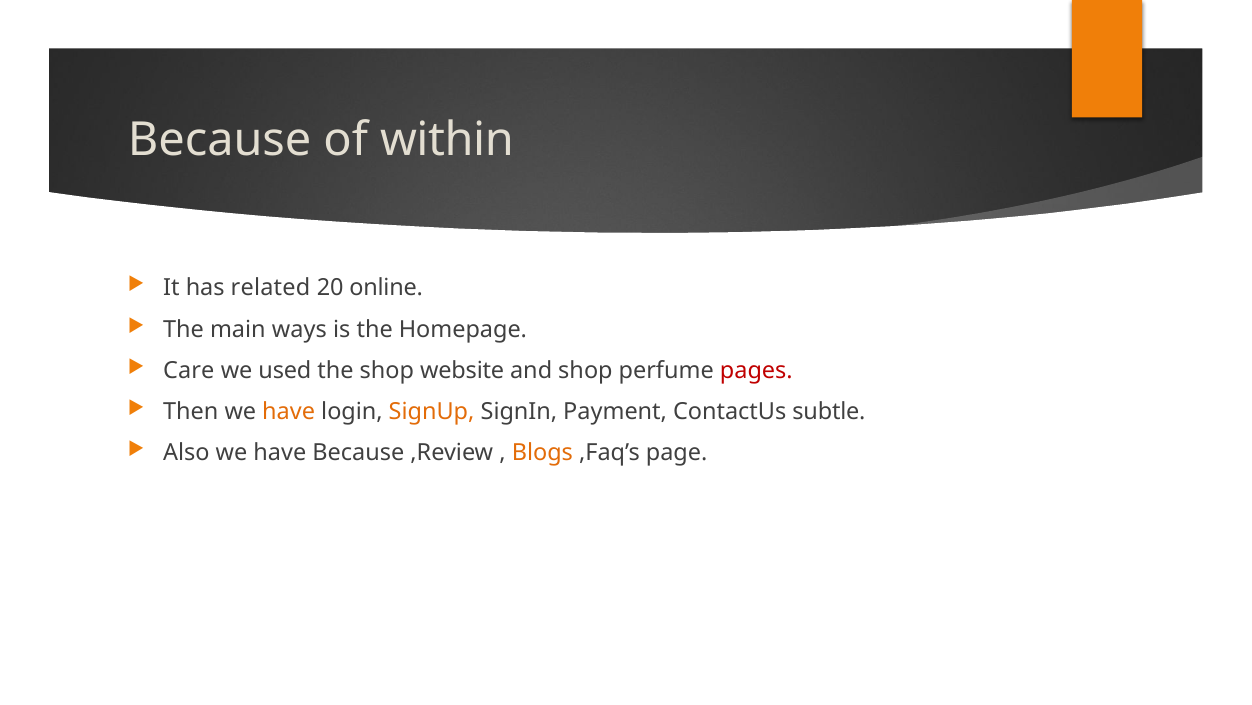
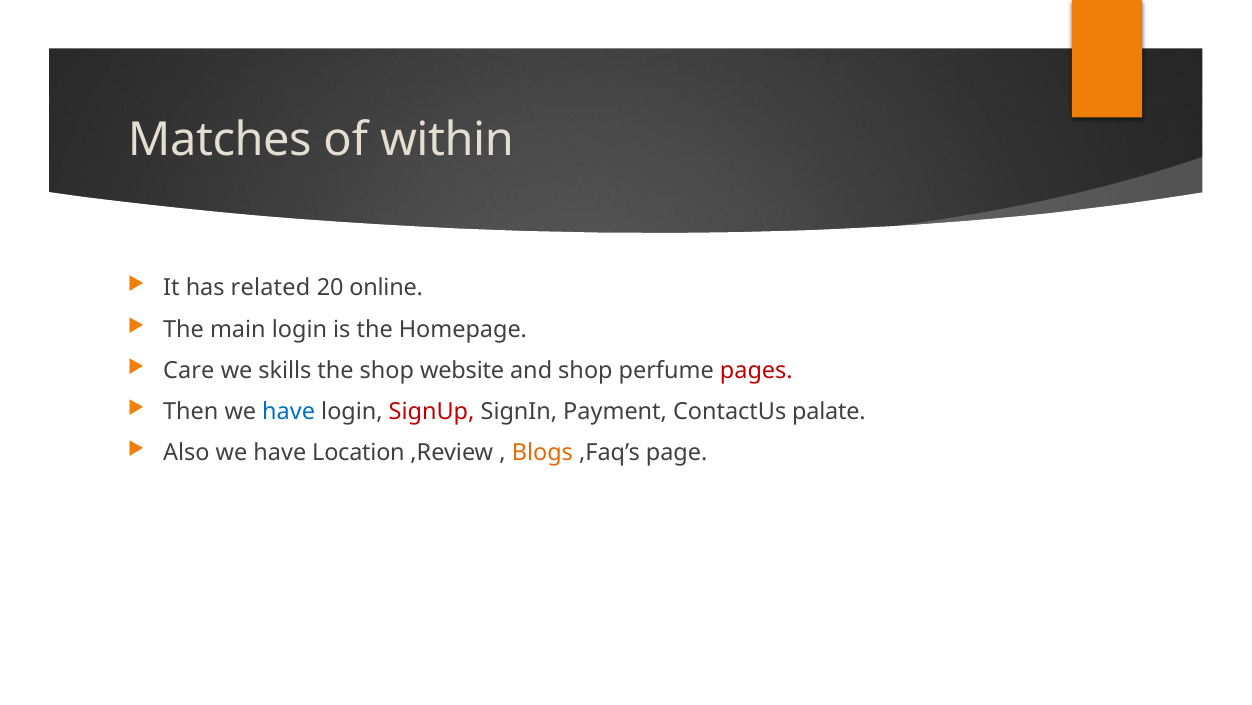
Because: Because -> Matches (220, 140)
main ways: ways -> login (299, 329)
used: used -> skills (285, 370)
have colour: orange -> blue (289, 411)
SignUp colour: orange -> red (432, 411)
subtle: subtle -> palate (829, 411)
have Because: Because -> Location (358, 453)
